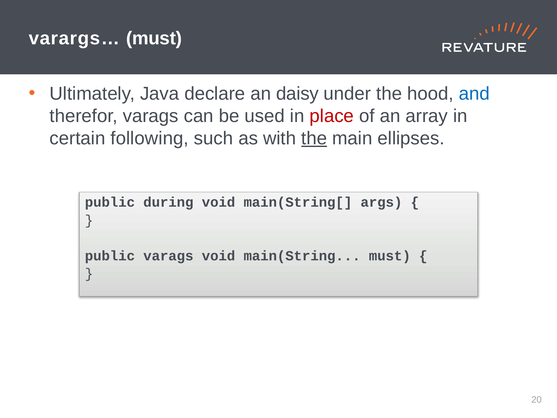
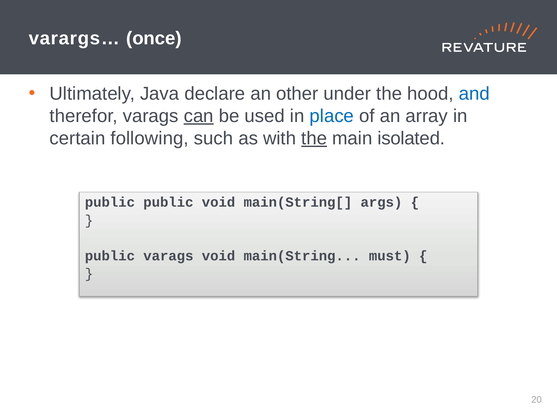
varargs… must: must -> once (154, 38)
daisy: daisy -> other (297, 94)
can underline: none -> present (199, 116)
place colour: red -> blue (332, 116)
ellipses: ellipses -> isolated (411, 138)
public during: during -> public (168, 202)
